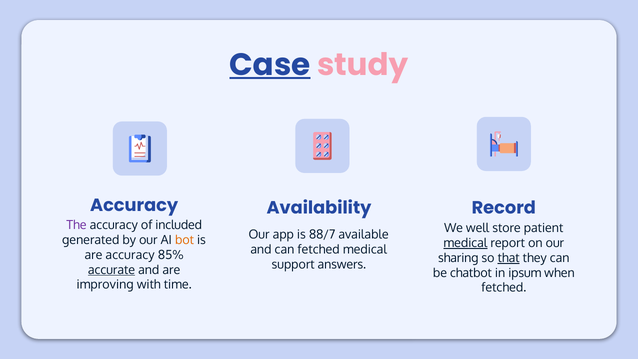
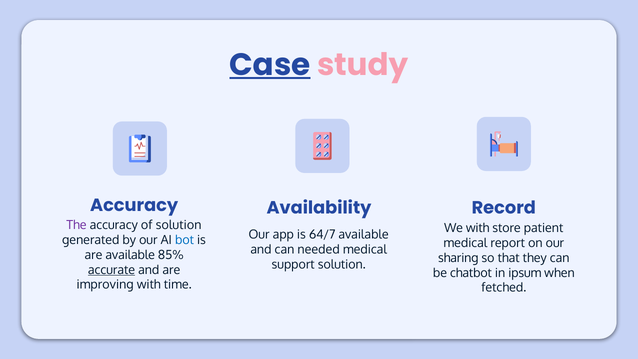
of included: included -> solution (179, 225)
We well: well -> with (478, 228)
88/7: 88/7 -> 64/7 (322, 235)
bot colour: orange -> blue (185, 240)
medical underline: present -> none (465, 243)
can fetched: fetched -> needed (319, 249)
are accuracy: accuracy -> available (130, 255)
that underline: present -> none (509, 258)
support answers: answers -> solution (342, 264)
